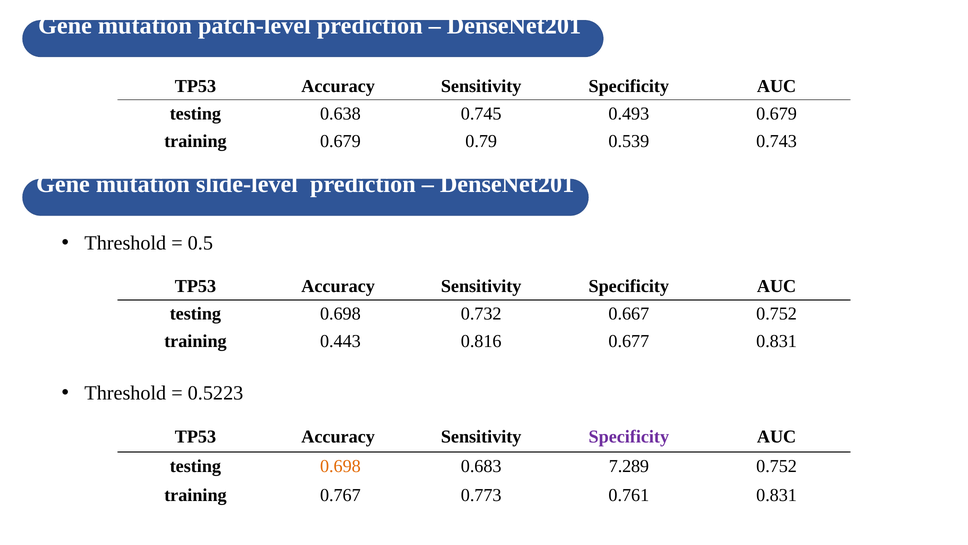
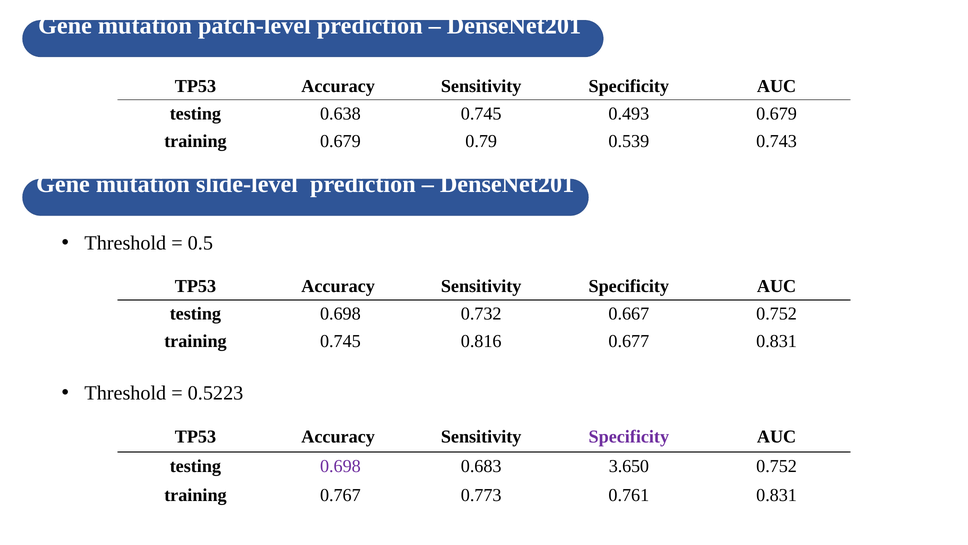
training 0.443: 0.443 -> 0.745 (340, 341)
0.698 colour: orange -> purple (340, 466)
7.289: 7.289 -> 3.650 (629, 466)
